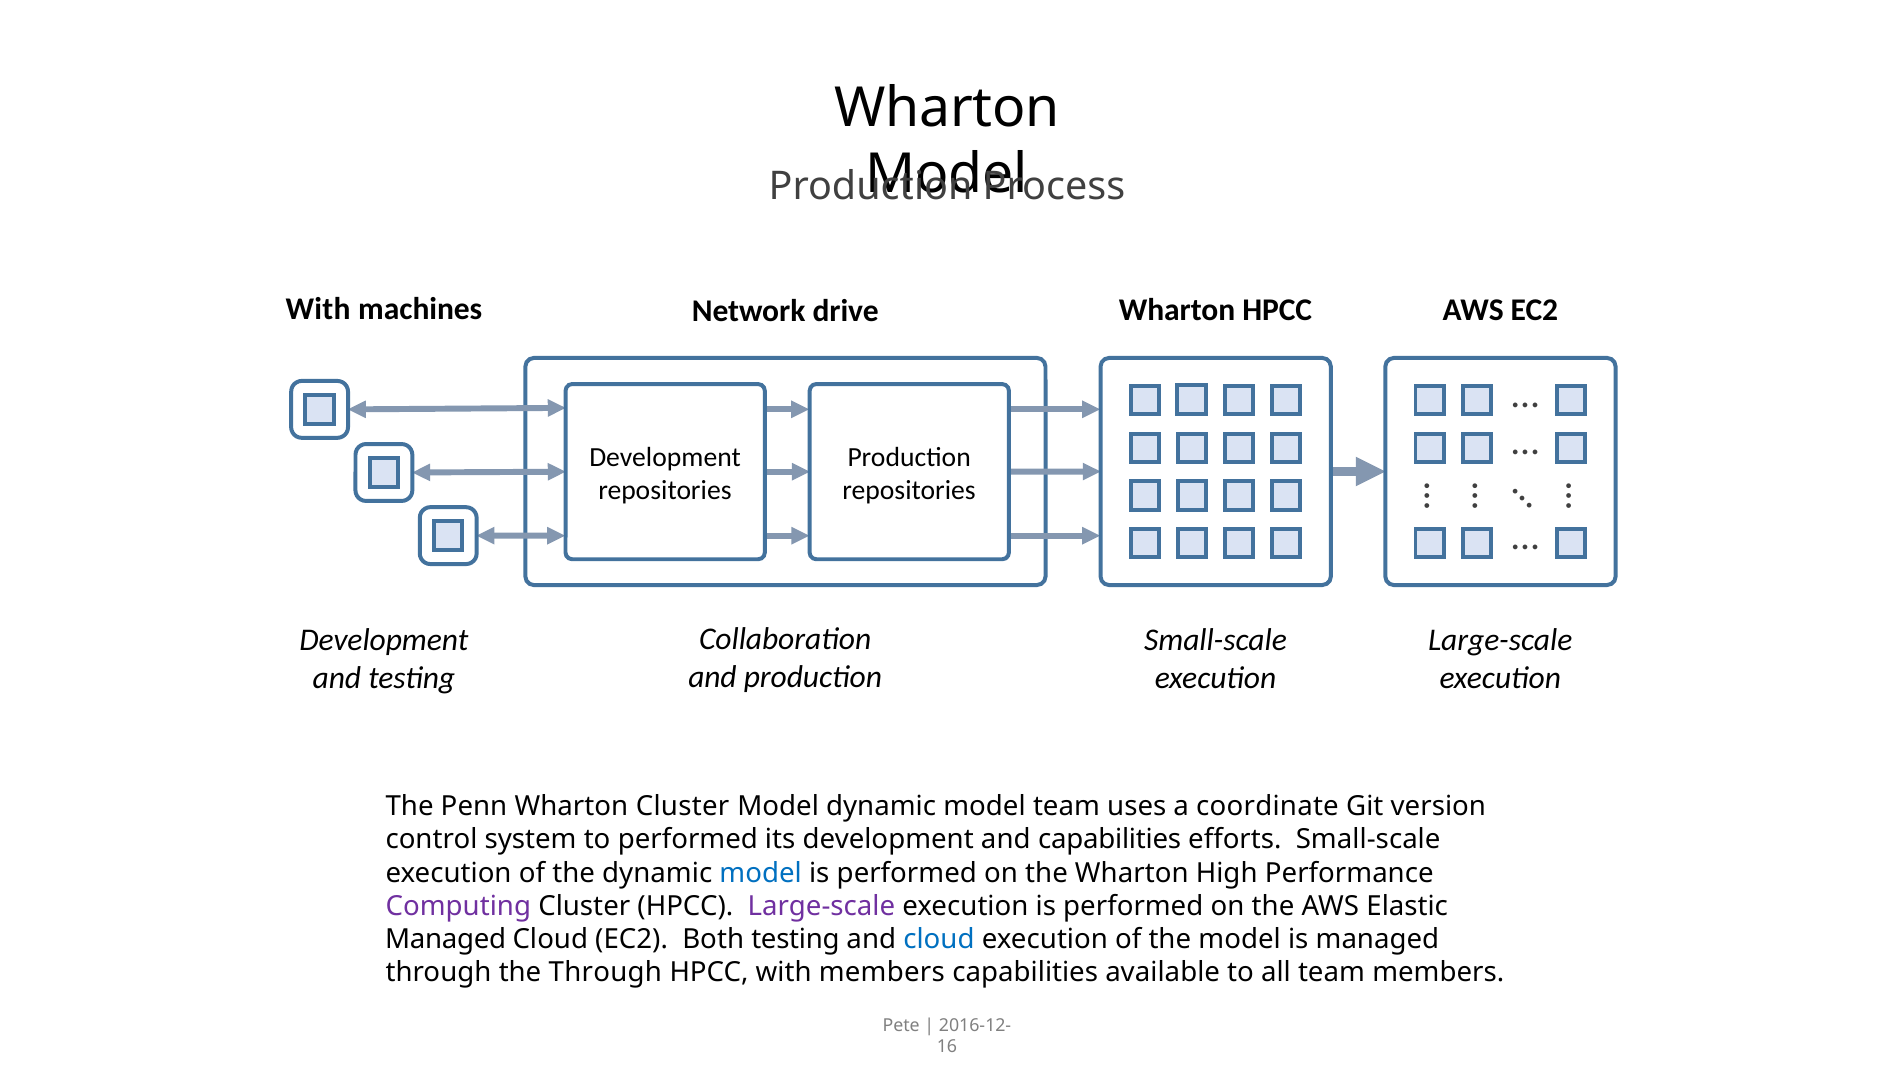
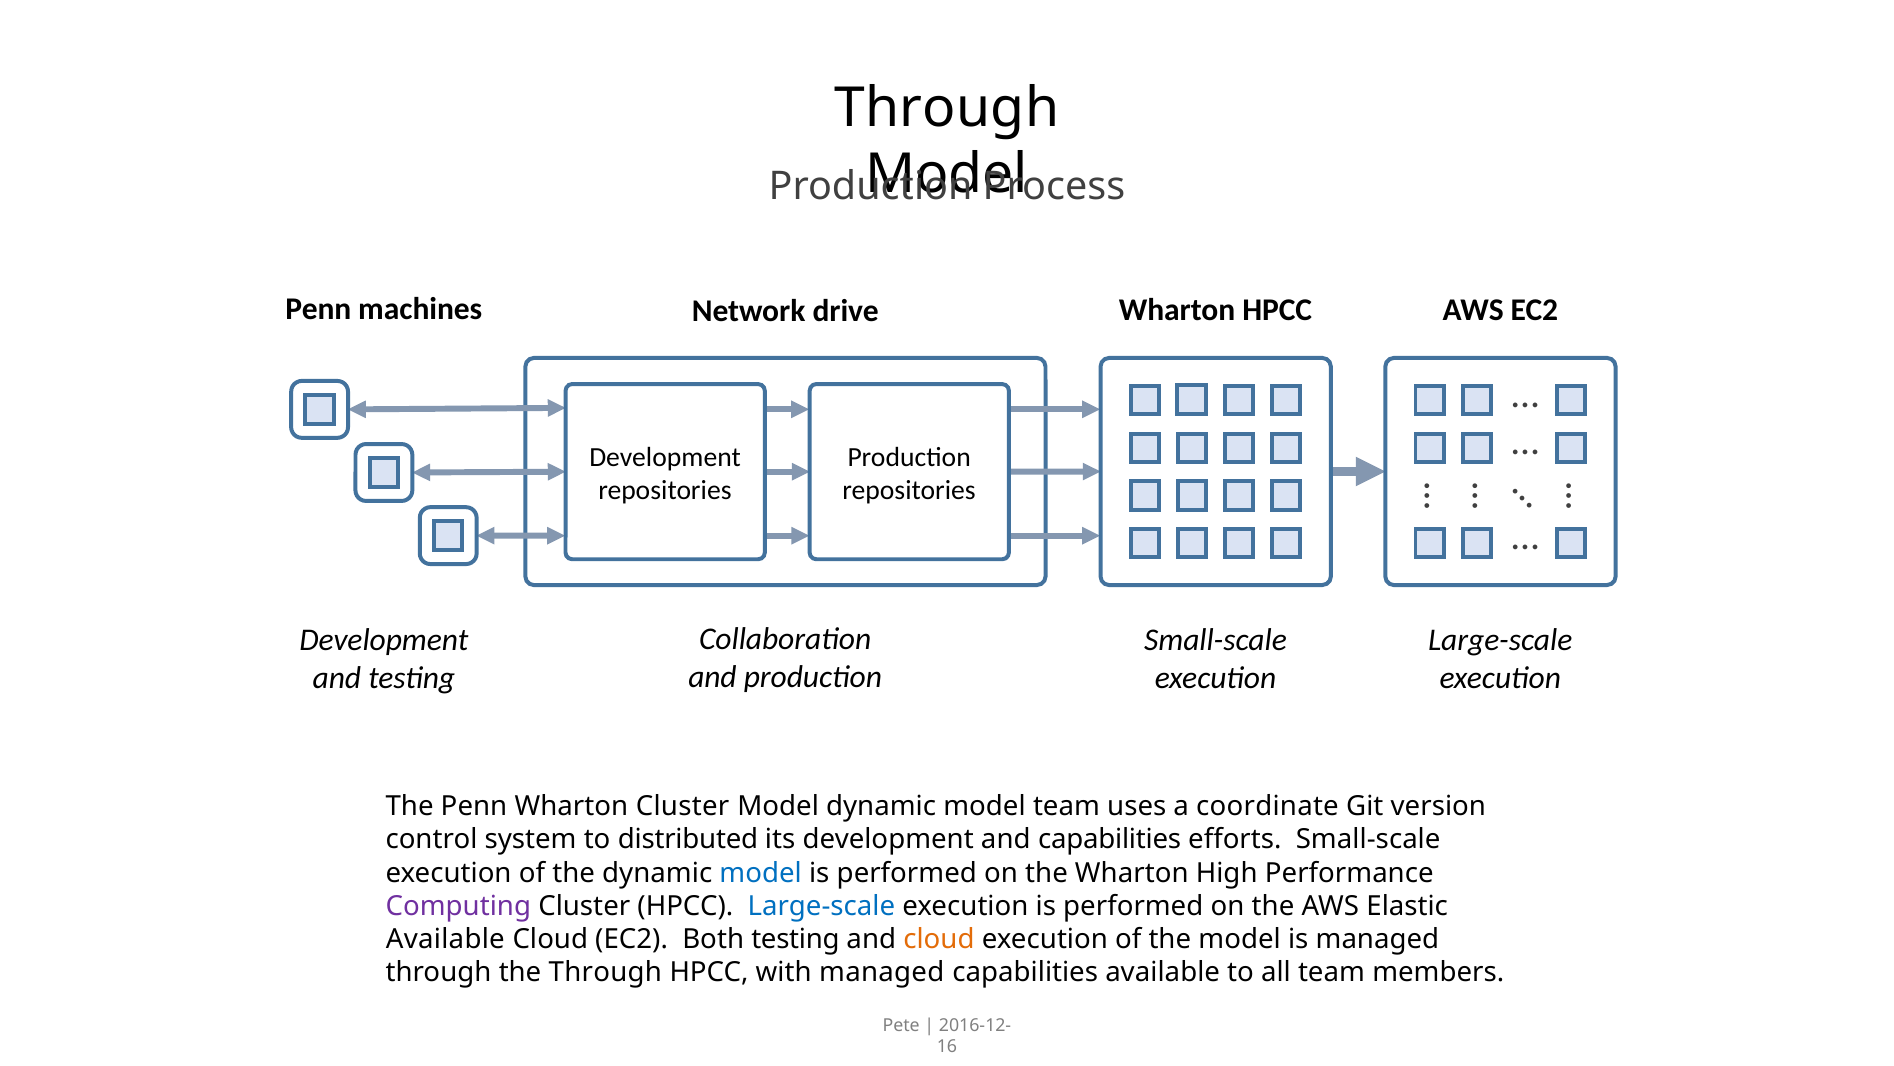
Wharton: Wharton -> Through (947, 108)
With: With -> Penn (318, 309)
to performed: performed -> distributed (688, 839)
Large-scale colour: purple -> blue (821, 906)
Managed: Managed -> Available (445, 939)
cloud colour: blue -> orange (939, 939)
with members: members -> managed (882, 972)
